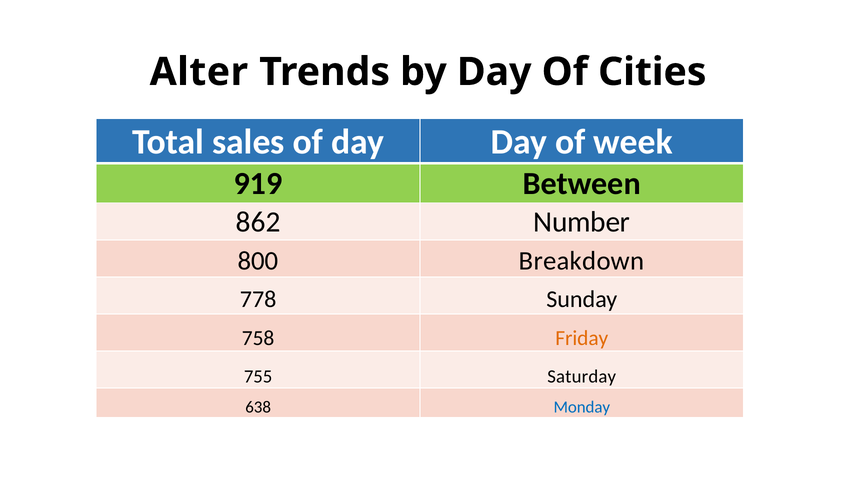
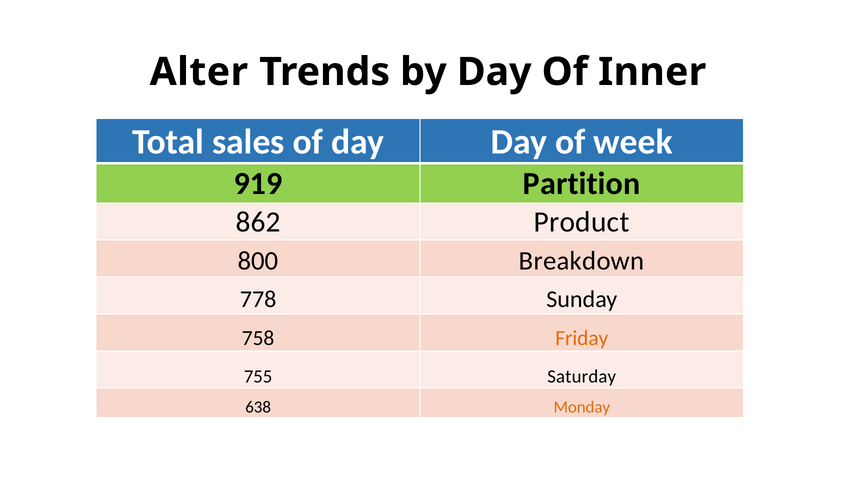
Cities: Cities -> Inner (652, 72)
Between: Between -> Partition (582, 183)
Number: Number -> Product (582, 222)
Monday colour: blue -> orange (582, 407)
